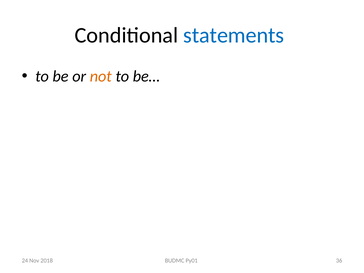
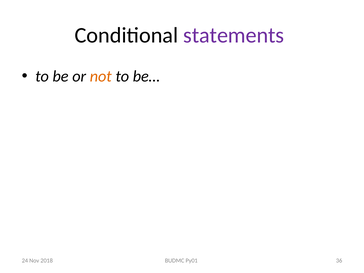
statements colour: blue -> purple (234, 35)
